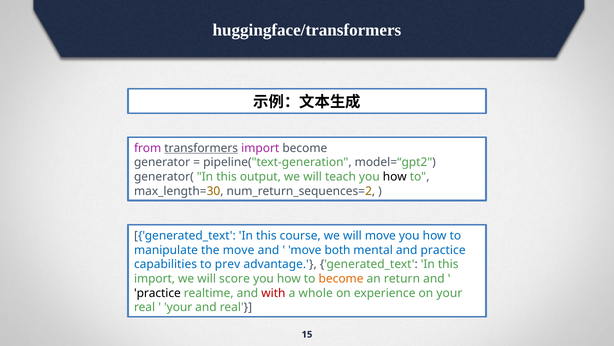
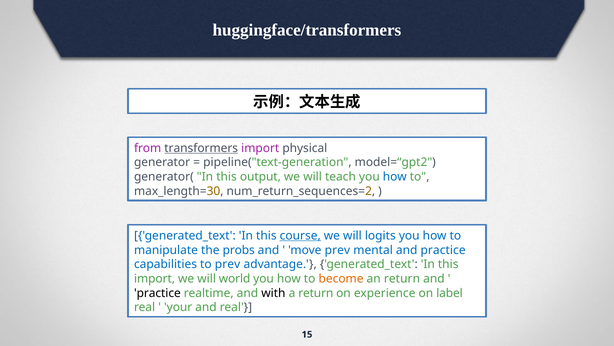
import become: become -> physical (305, 148)
how colour: black -> blue (395, 177)
course underline: none -> present (300, 235)
will move: move -> logits (380, 235)
the move: move -> probs (239, 250)
move both: both -> prev (337, 250)
score: score -> world (235, 278)
with colour: red -> black (273, 293)
a whole: whole -> return (316, 293)
on your: your -> label (450, 293)
